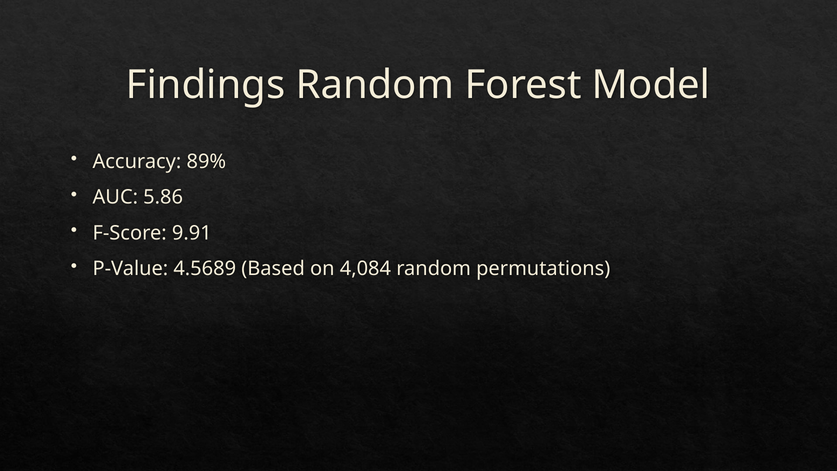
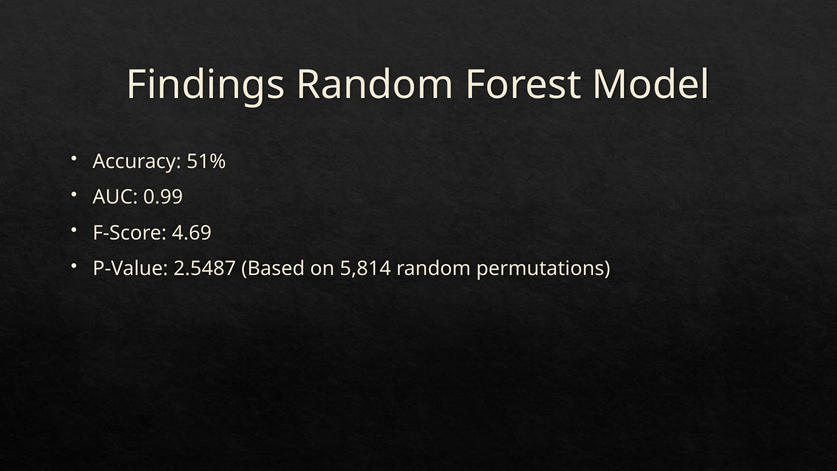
89%: 89% -> 51% (206, 162)
5.86: 5.86 -> 0.99 (163, 197)
9.91: 9.91 -> 4.69 (192, 233)
4.5689: 4.5689 -> 2.5487 (205, 269)
4,084: 4,084 -> 5,814 (365, 269)
